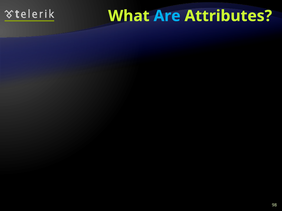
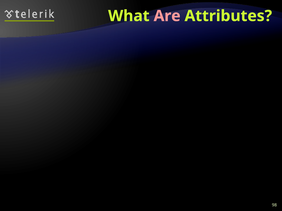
Are colour: light blue -> pink (167, 16)
